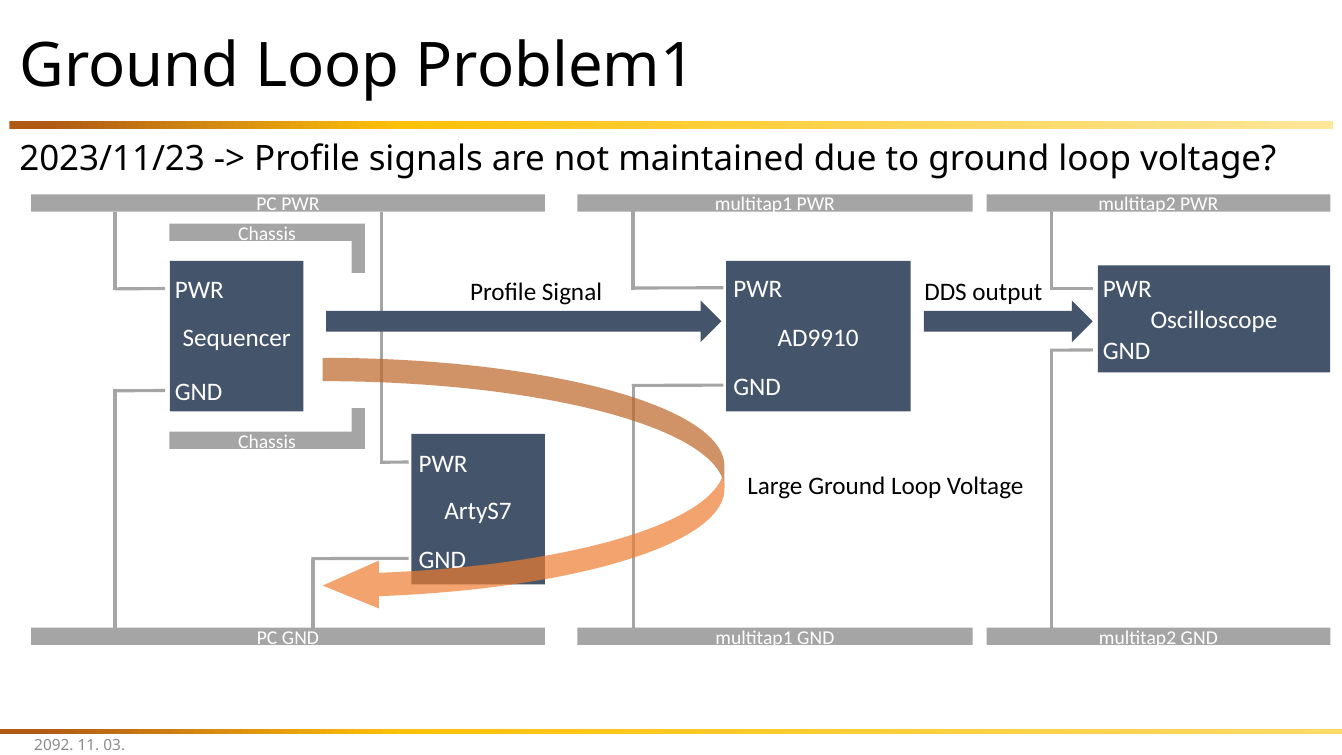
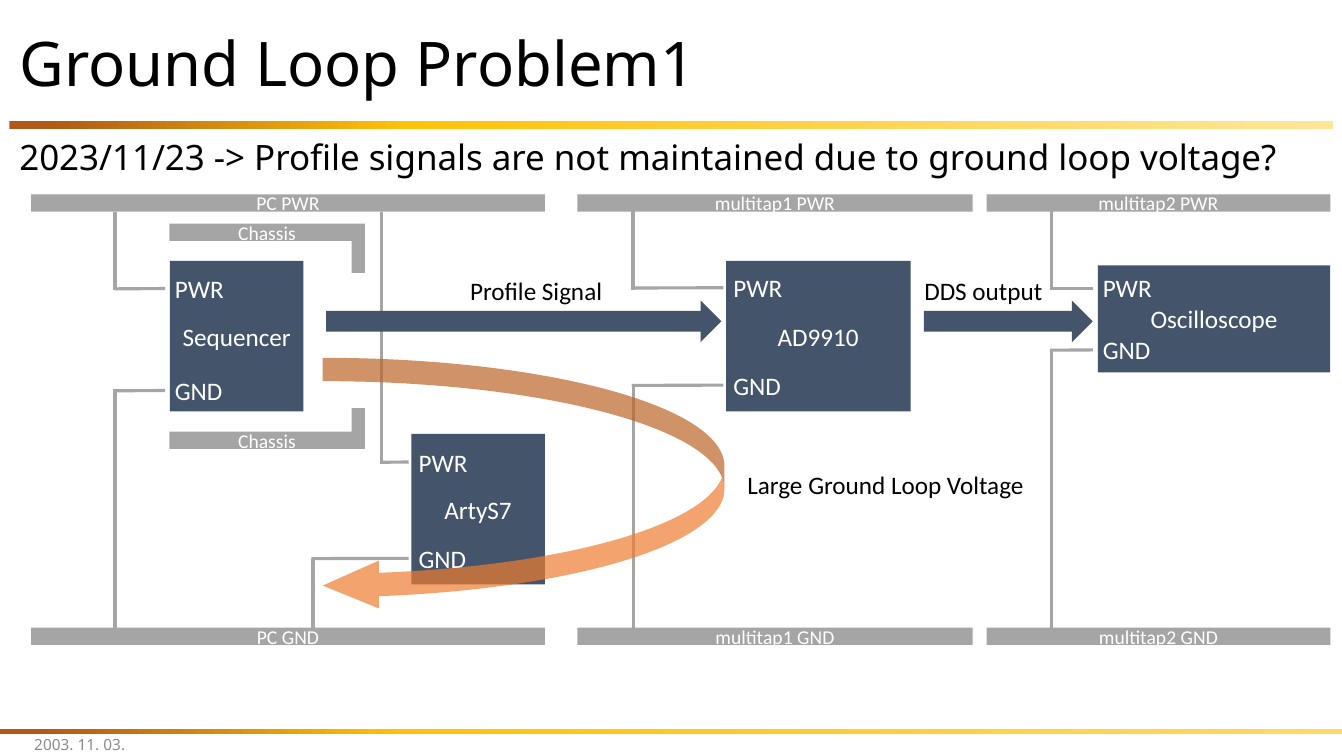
2092: 2092 -> 2003 (54, 745)
